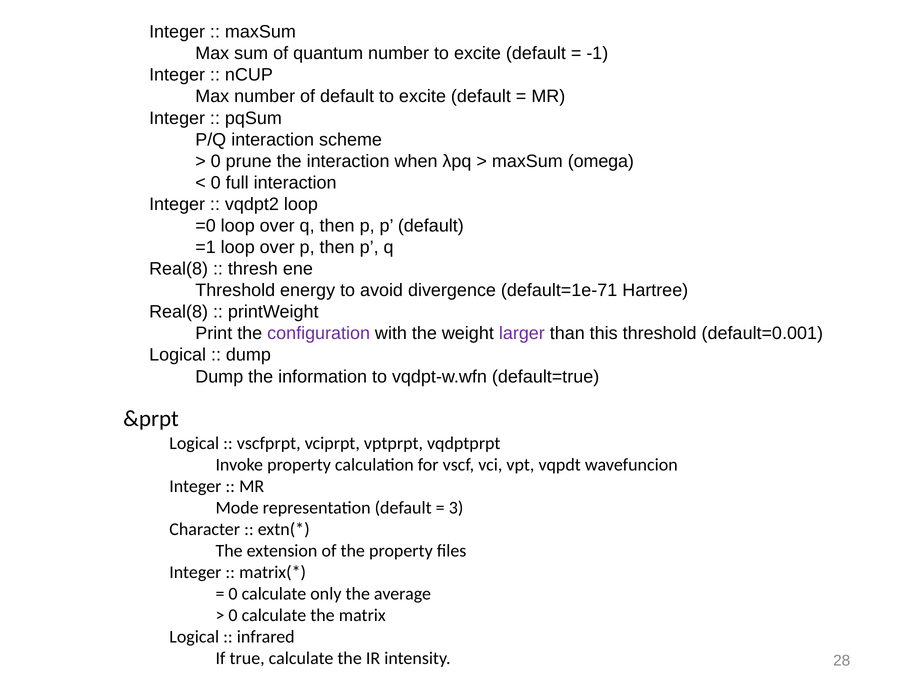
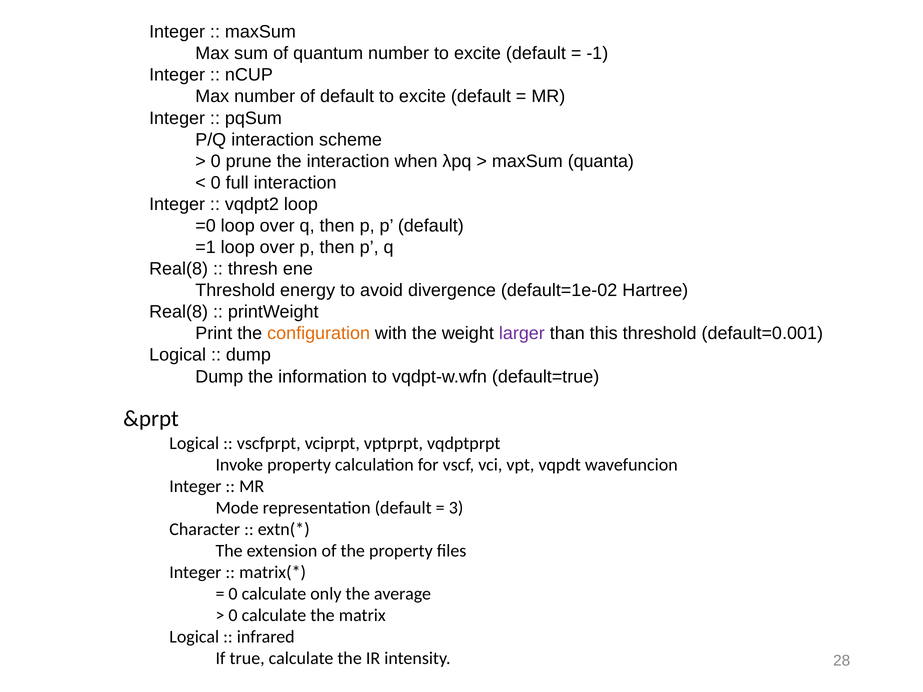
omega: omega -> quanta (601, 161)
default=1e-71: default=1e-71 -> default=1e-02 (559, 291)
configuration colour: purple -> orange (319, 334)
